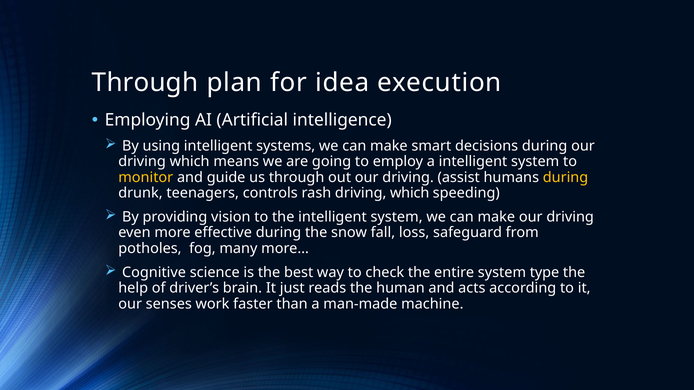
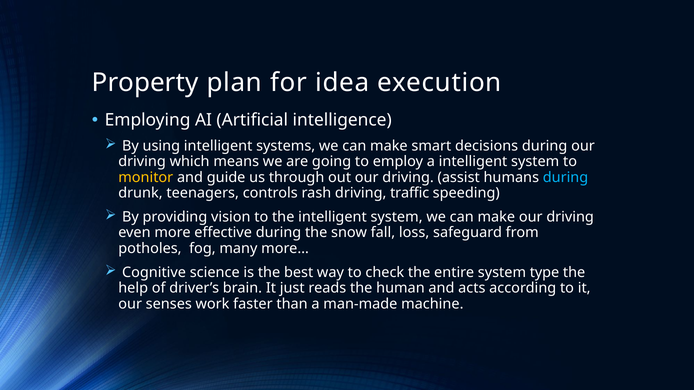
Through: Through -> Property (145, 83)
during colour: yellow -> light blue (566, 177)
rash driving which: which -> traffic (410, 193)
